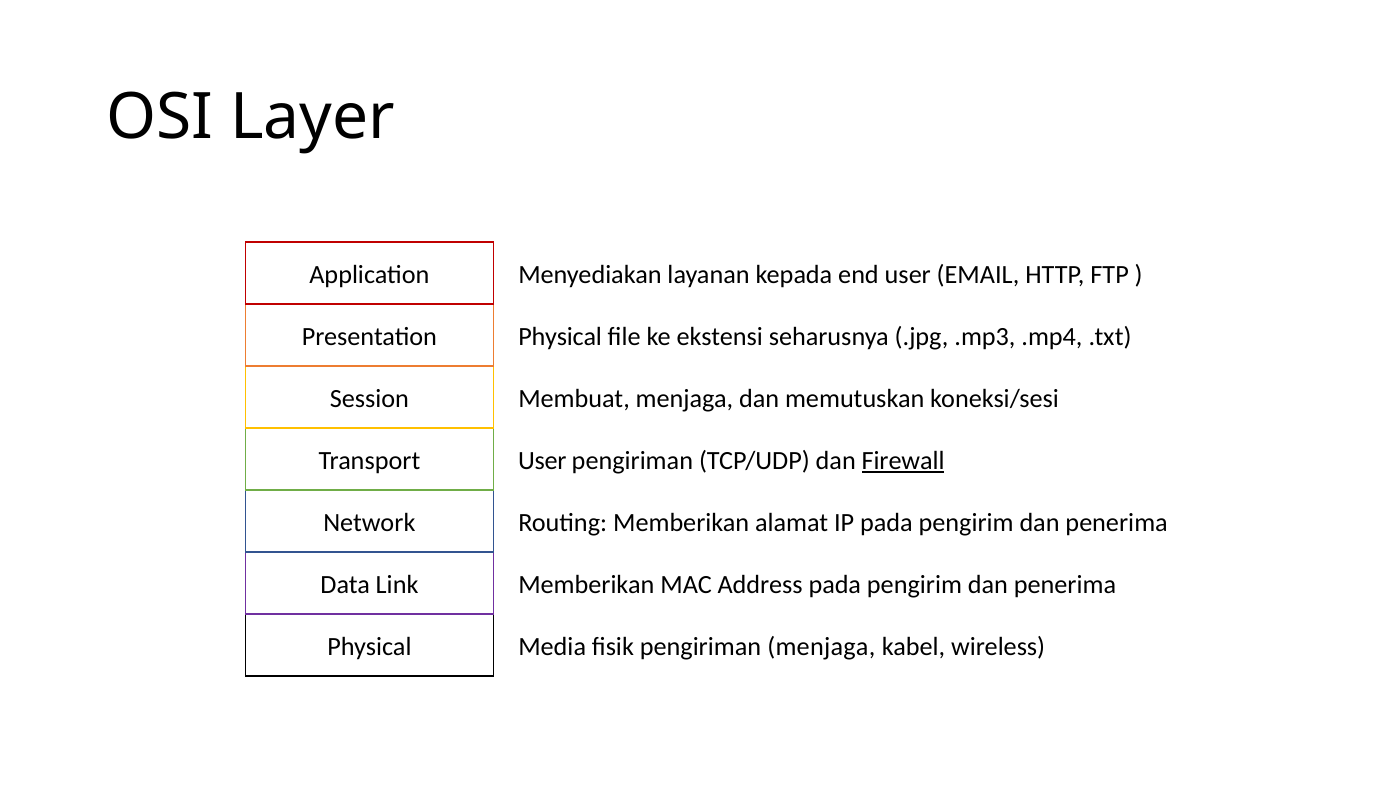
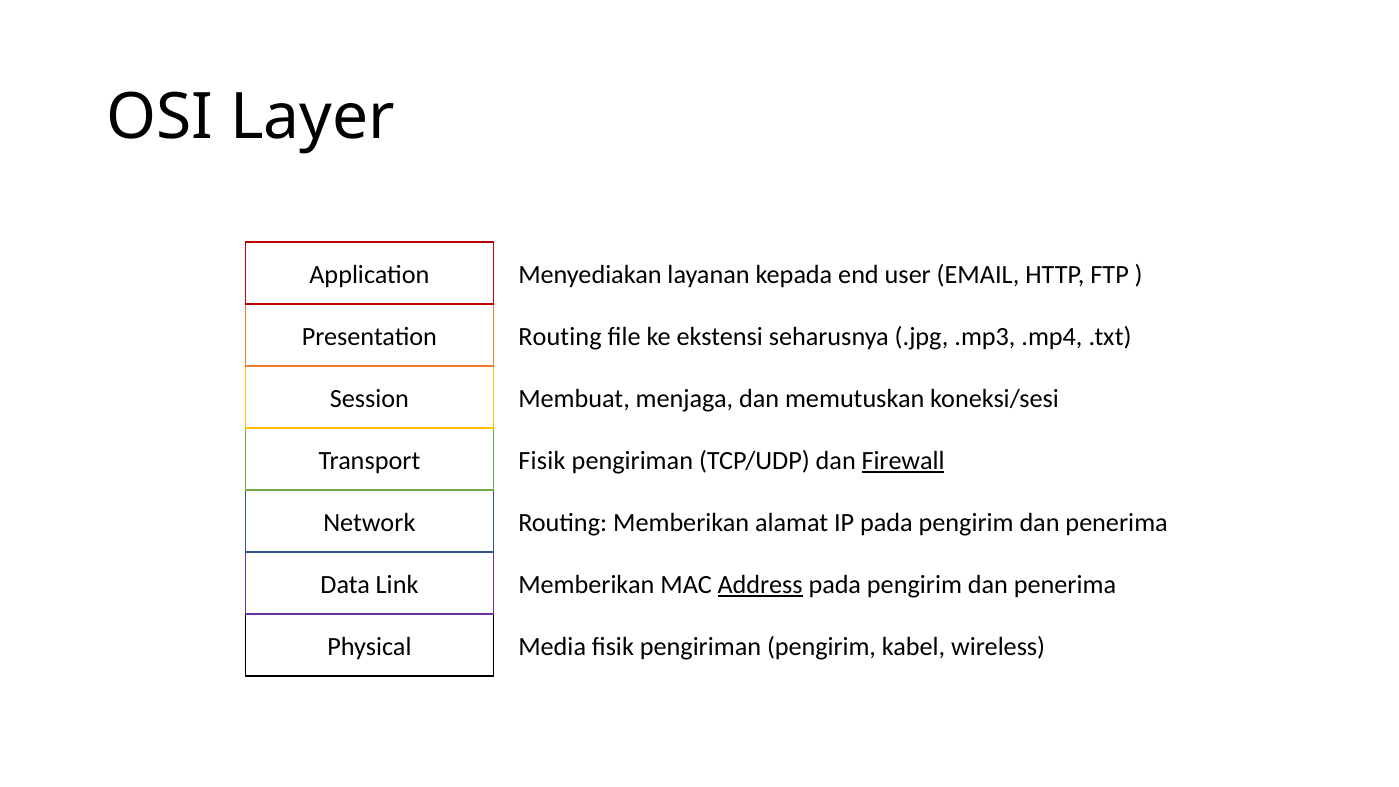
Physical: Physical -> Routing (560, 337)
User: User -> Fisik (542, 461)
Address underline: none -> present (760, 585)
pengiriman menjaga: menjaga -> pengirim (821, 647)
